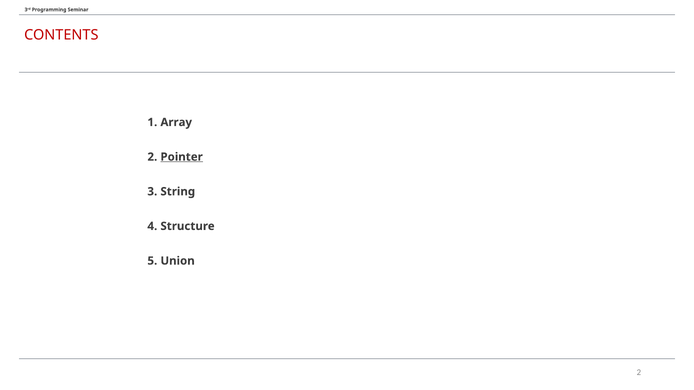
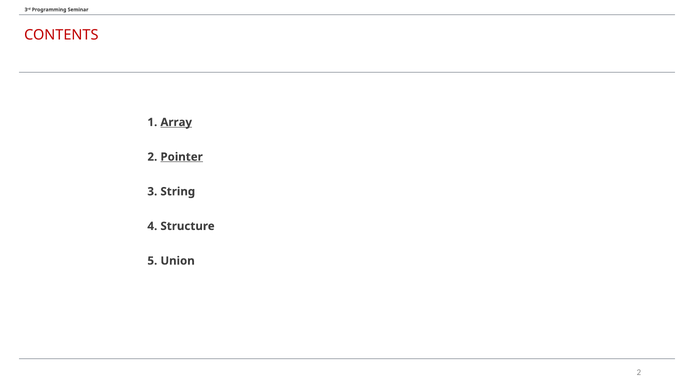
Array underline: none -> present (176, 122)
